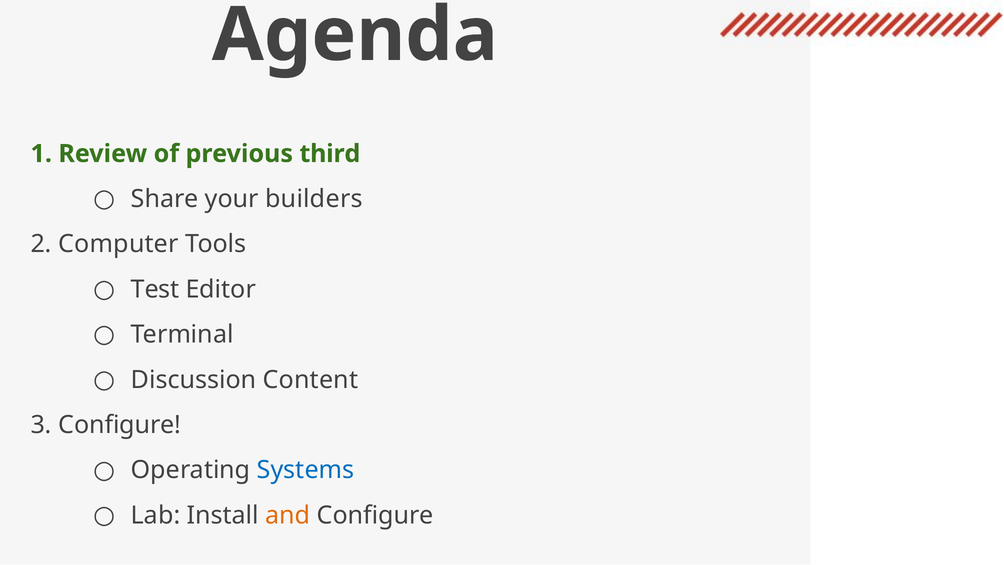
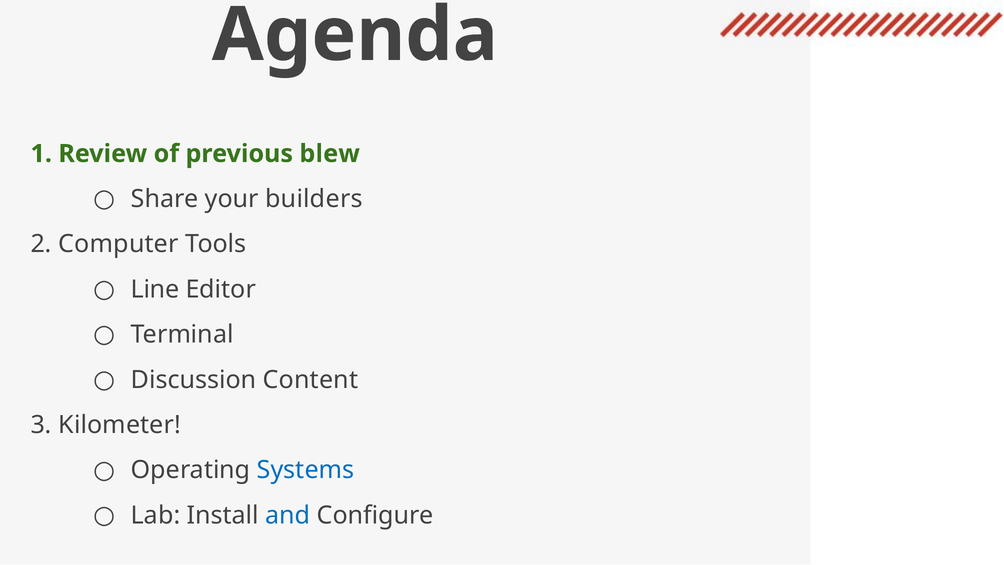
third: third -> blew (330, 154)
Test: Test -> Line (155, 289)
Configure: Configure -> Kilometer (120, 425)
and colour: orange -> blue (288, 515)
